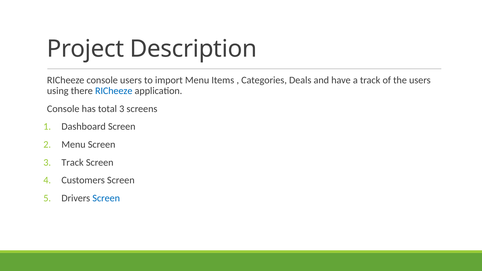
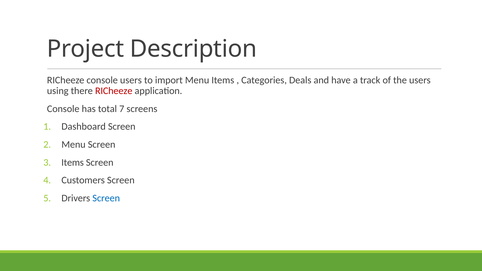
RICheeze colour: blue -> red (114, 91)
total 3: 3 -> 7 (122, 109)
Track: Track -> Items (73, 162)
